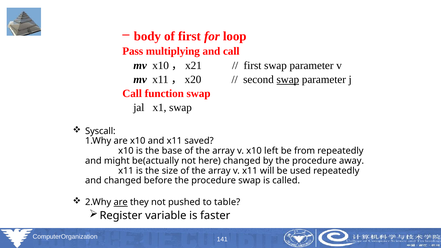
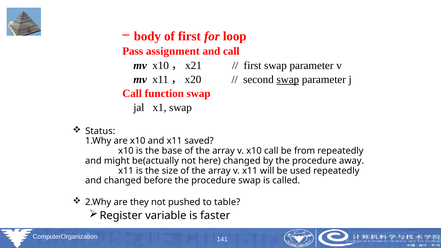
multiplying: multiplying -> assignment (173, 51)
Syscall: Syscall -> Status (100, 131)
x10 left: left -> call (271, 151)
are underline: present -> none (121, 202)
